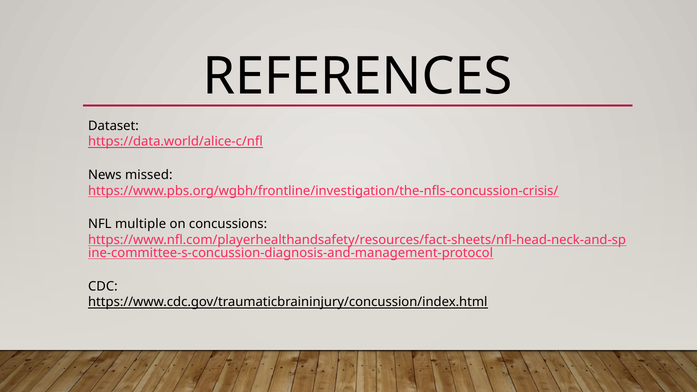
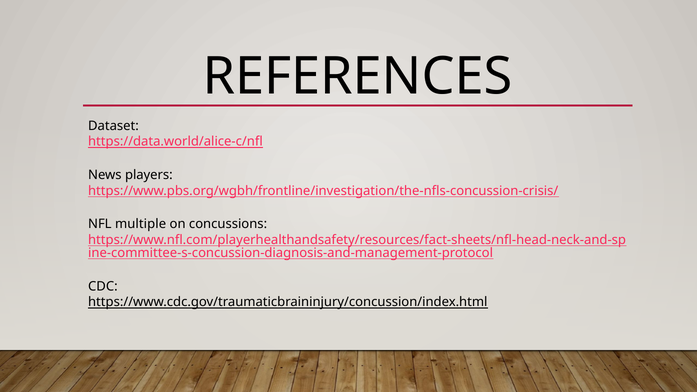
missed: missed -> players (149, 175)
